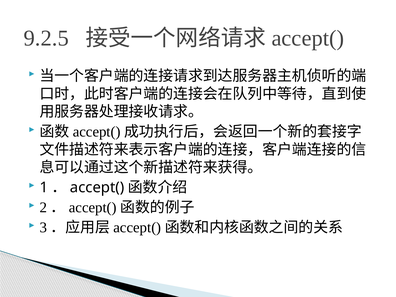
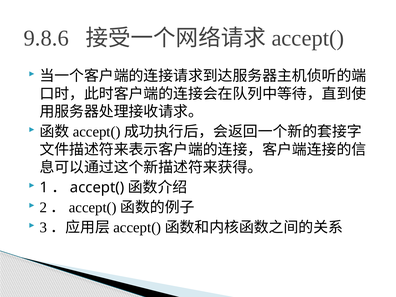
9.2.5: 9.2.5 -> 9.8.6 (46, 38)
